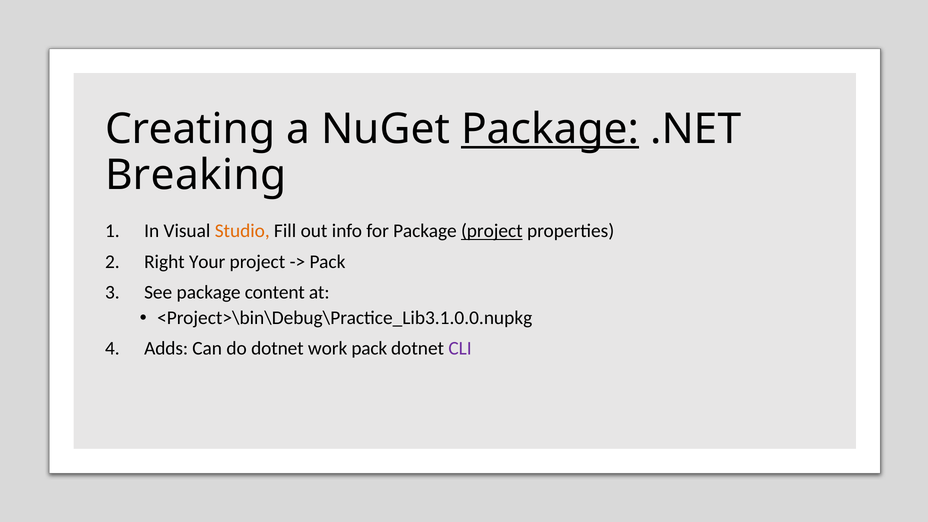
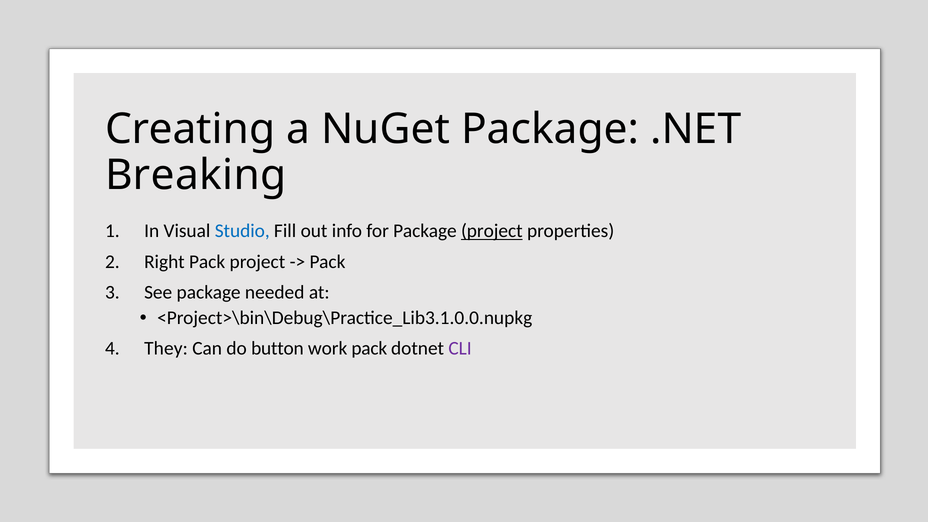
Package underline: present -> none (550, 129)
Studio colour: orange -> blue (242, 231)
Right Your: Your -> Pack (207, 262)
content: content -> needed (275, 292)
Adds: Adds -> They (166, 349)
do dotnet: dotnet -> button (277, 349)
